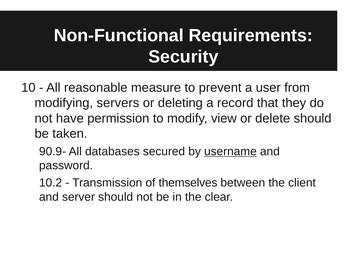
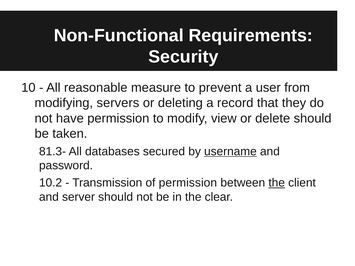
90.9-: 90.9- -> 81.3- (53, 152)
of themselves: themselves -> permission (188, 183)
the underline: none -> present (277, 183)
